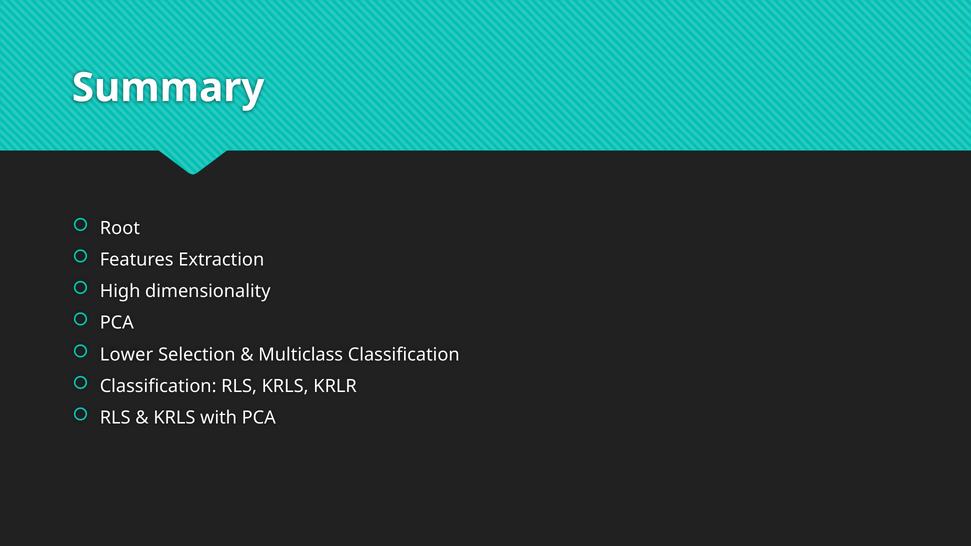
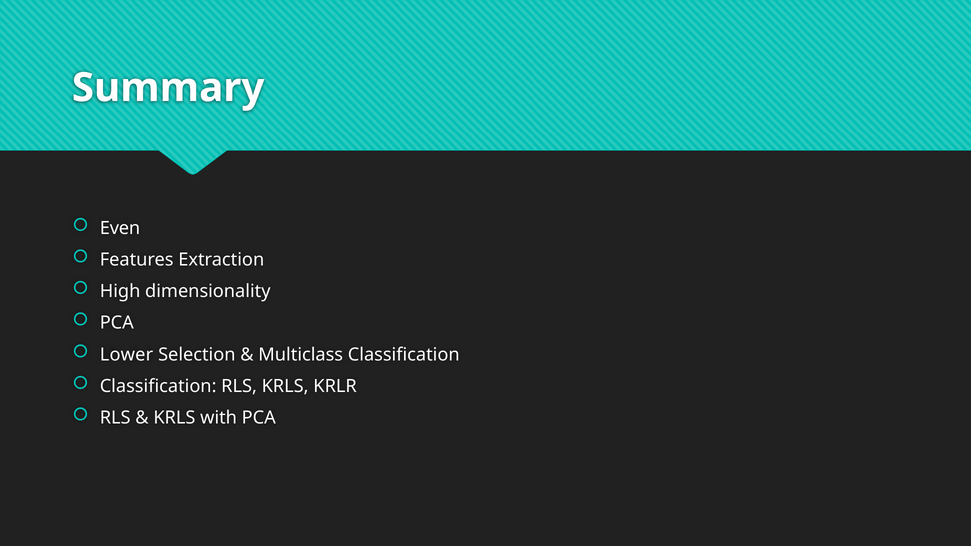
Root: Root -> Even (120, 228)
